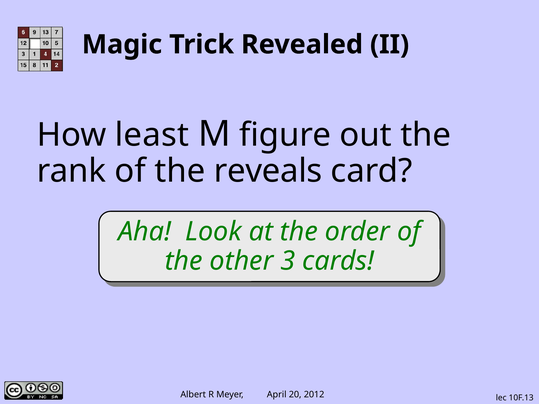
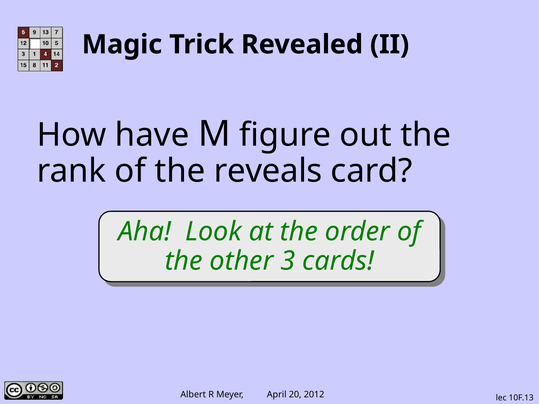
least: least -> have (152, 135)
